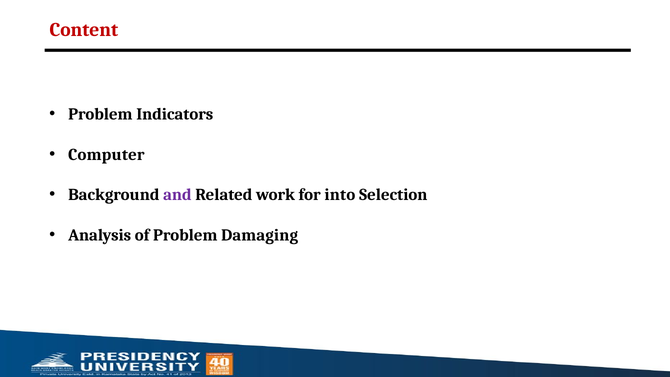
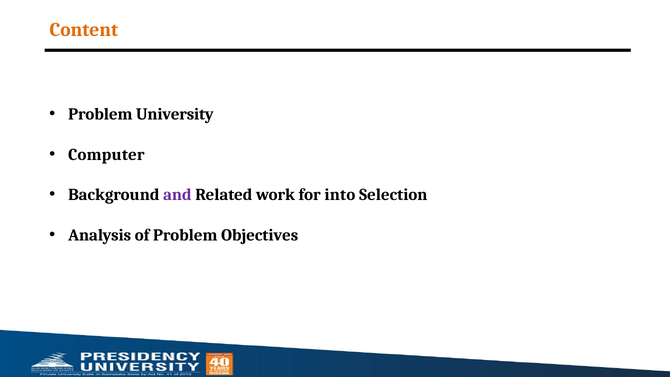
Content colour: red -> orange (84, 30)
Indicators: Indicators -> University (175, 114)
Damaging: Damaging -> Objectives (260, 235)
